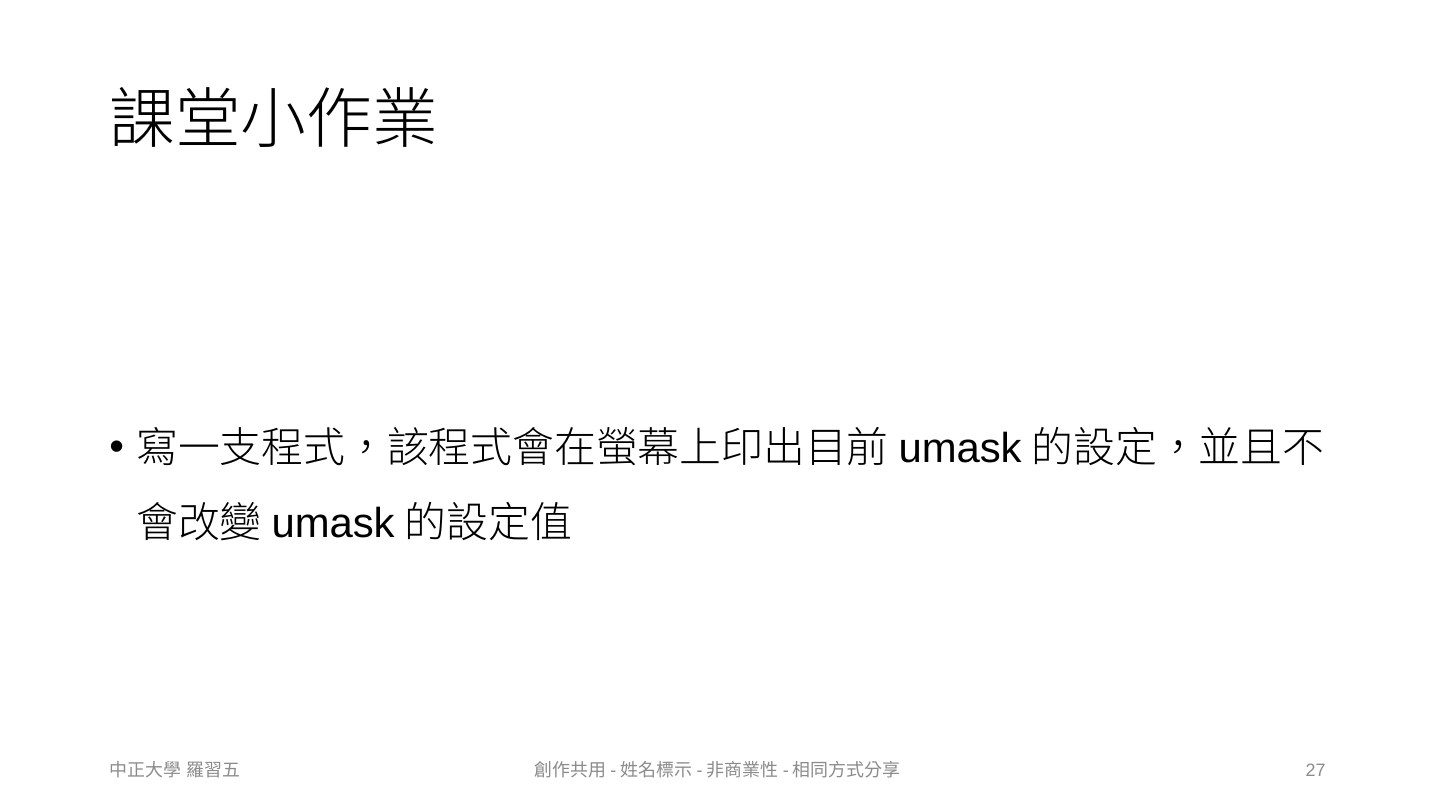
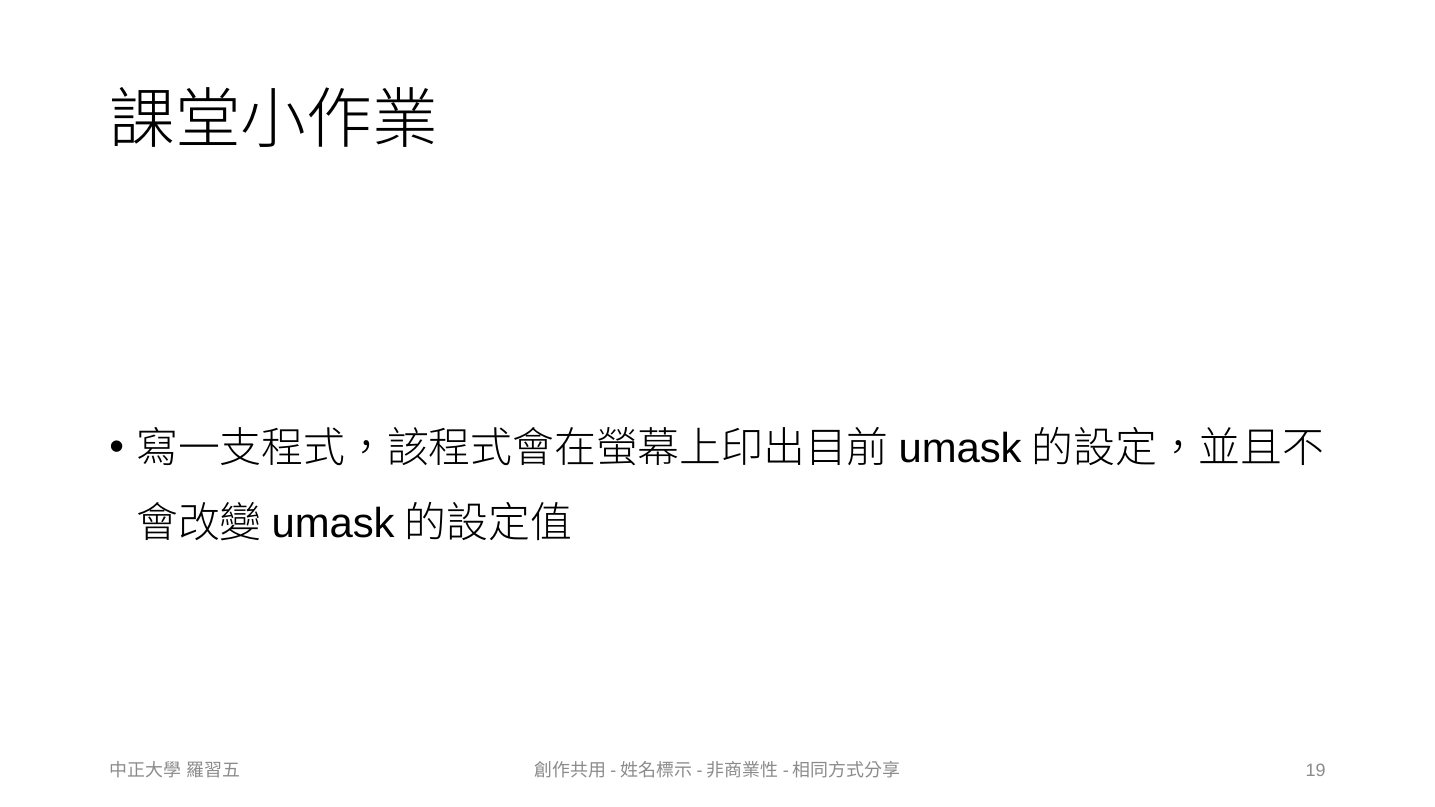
27: 27 -> 19 (1316, 771)
